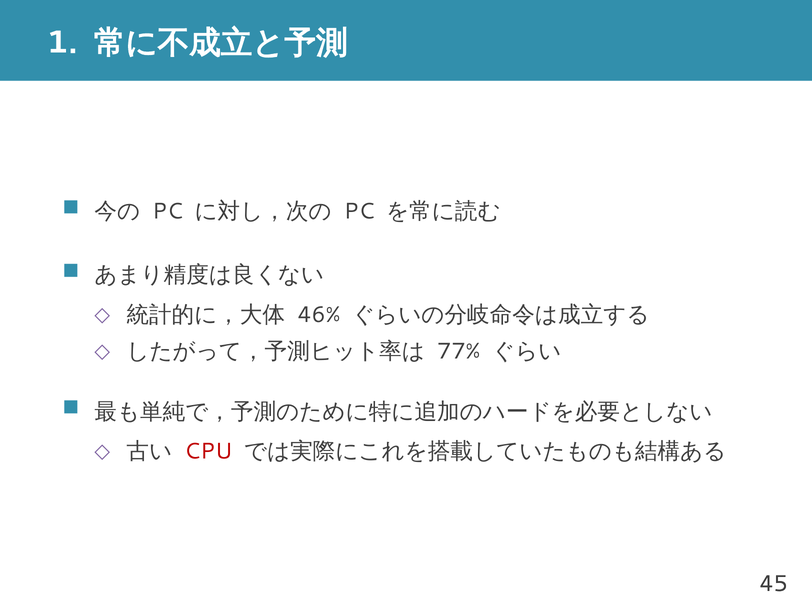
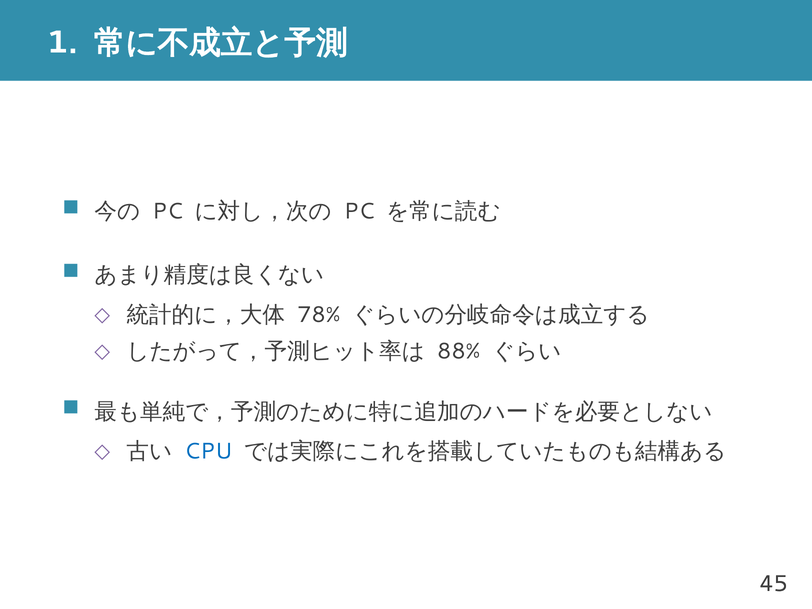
46%: 46% -> 78% (319, 315)
77%: 77% -> 88% (459, 351)
CPU colour: red -> blue (208, 451)
